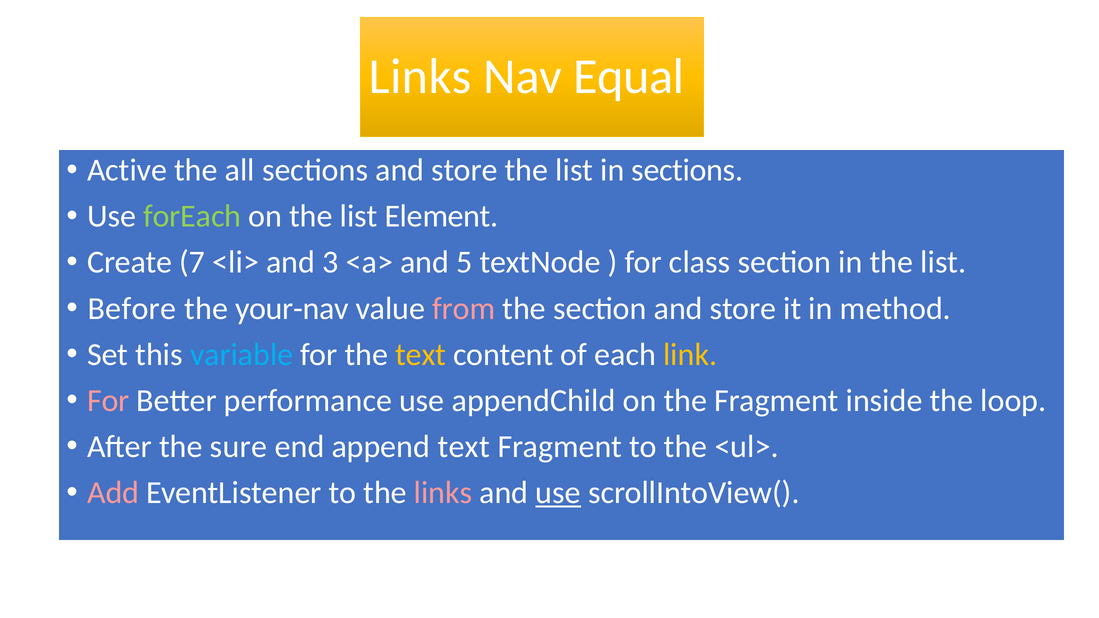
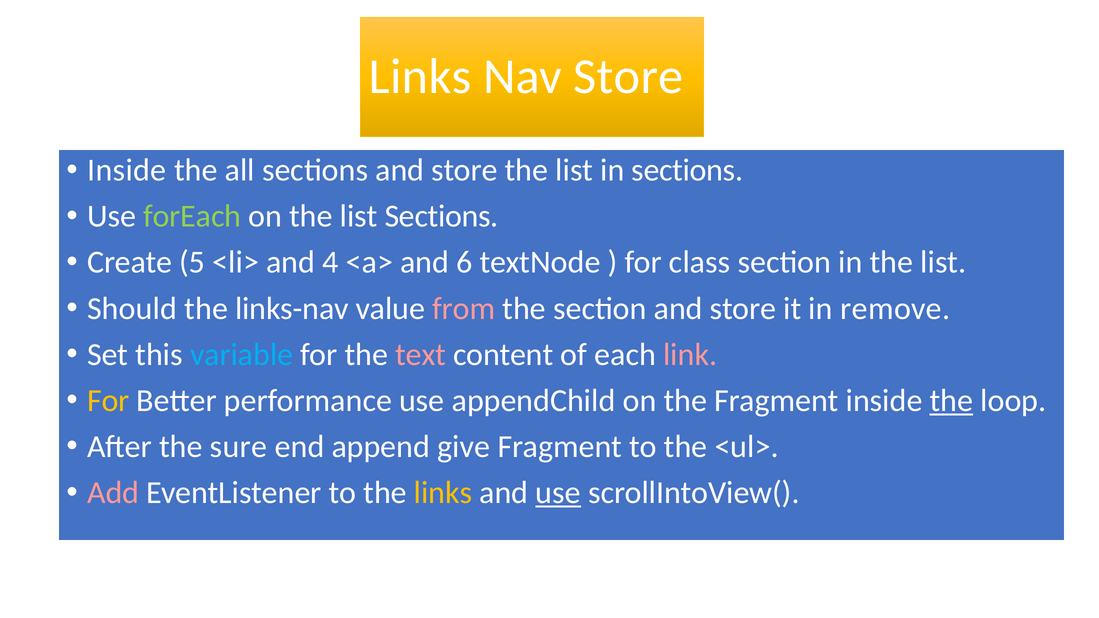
Nav Equal: Equal -> Store (628, 77)
Active: Active -> Inside (127, 170)
list Element: Element -> Sections (442, 216)
7: 7 -> 5 (192, 262)
3: 3 -> 4 (330, 262)
5: 5 -> 6 (464, 262)
Before: Before -> Should (132, 309)
your-nav: your-nav -> links-nav (292, 309)
method: method -> remove (895, 309)
text colour: yellow -> pink (421, 355)
link colour: yellow -> pink (690, 355)
For colour: pink -> yellow (108, 401)
the underline: none -> present (951, 401)
append text: text -> give (464, 447)
links colour: pink -> yellow (443, 493)
